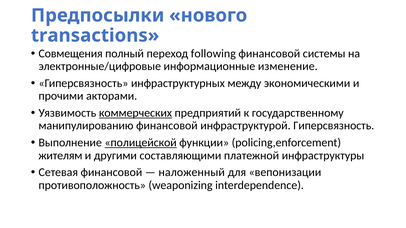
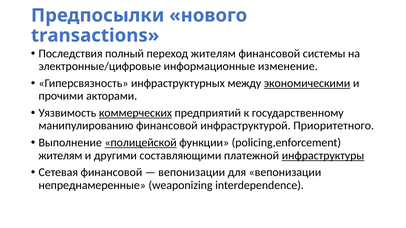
Совмещения: Совмещения -> Последствия (71, 54)
переход following: following -> жителям (213, 54)
экономическими underline: none -> present (307, 83)
инфраструктурой Гиперсвязность: Гиперсвязность -> Приоритетного (334, 126)
инфраструктуры underline: none -> present (323, 156)
наложенный: наложенный -> вепонизации (192, 173)
противоположность: противоположность -> непреднамеренные (92, 185)
